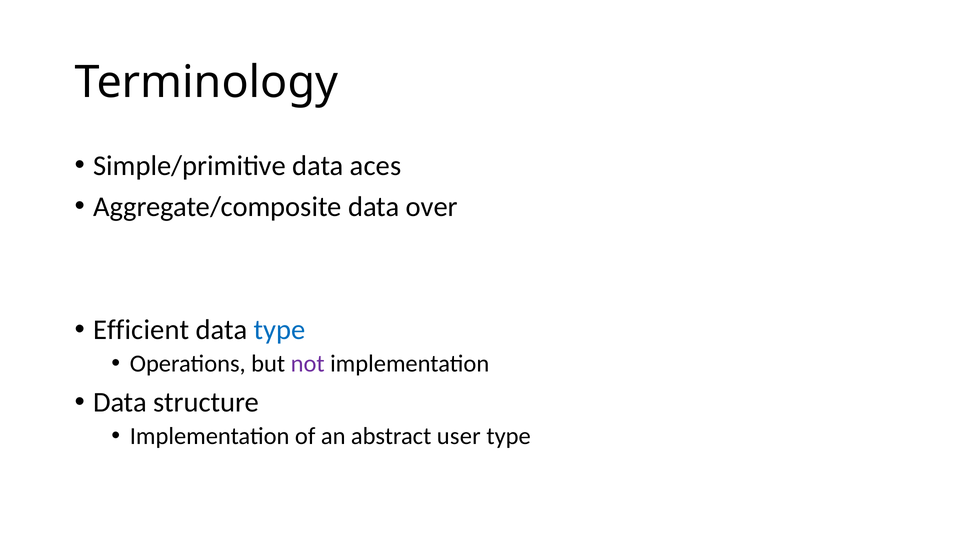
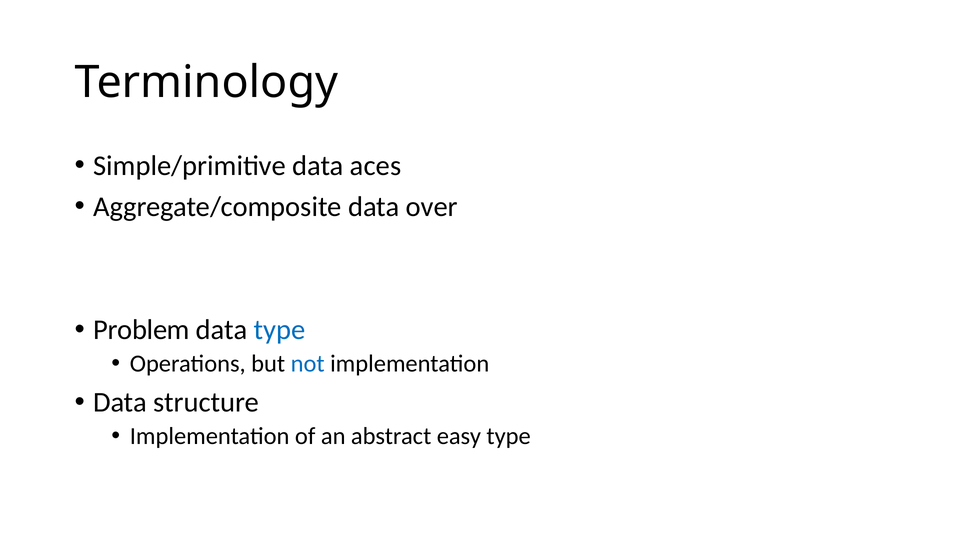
Efficient: Efficient -> Problem (141, 330)
not colour: purple -> blue (308, 364)
user: user -> easy (459, 436)
